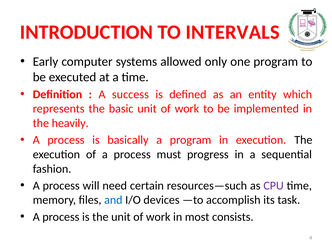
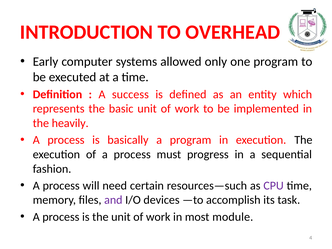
INTERVALS: INTERVALS -> OVERHEAD (233, 32)
and colour: blue -> purple (113, 200)
consists: consists -> module (233, 217)
